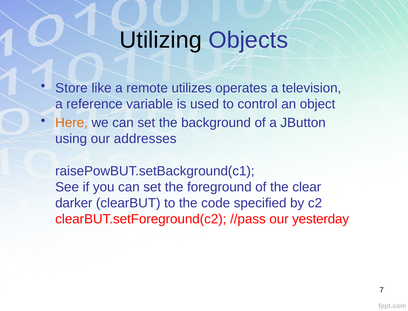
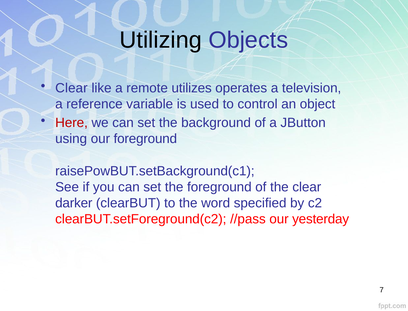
Store: Store -> Clear (71, 88)
Here colour: orange -> red (72, 123)
our addresses: addresses -> foreground (145, 139)
code: code -> word (216, 203)
